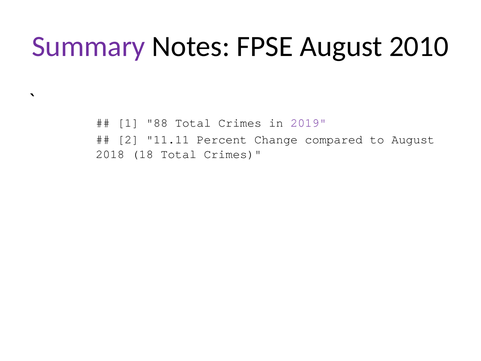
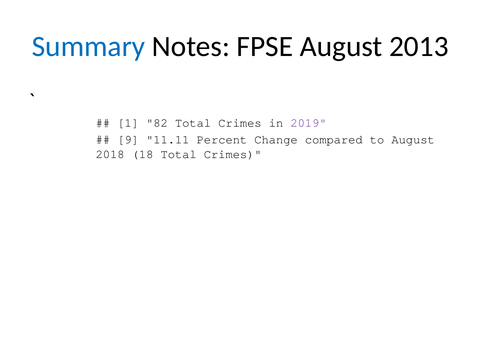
Summary colour: purple -> blue (88, 47)
2010: 2010 -> 2013 (419, 47)
88: 88 -> 82 (157, 123)
2: 2 -> 9 (128, 140)
